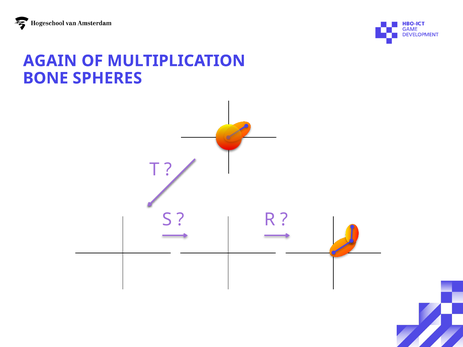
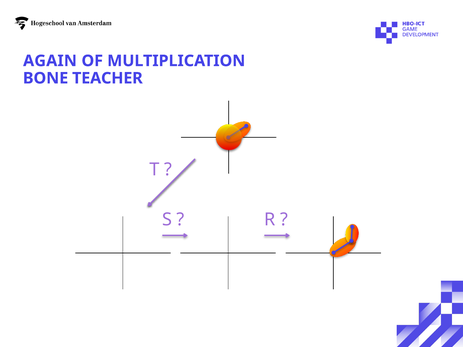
SPHERES: SPHERES -> TEACHER (107, 78)
